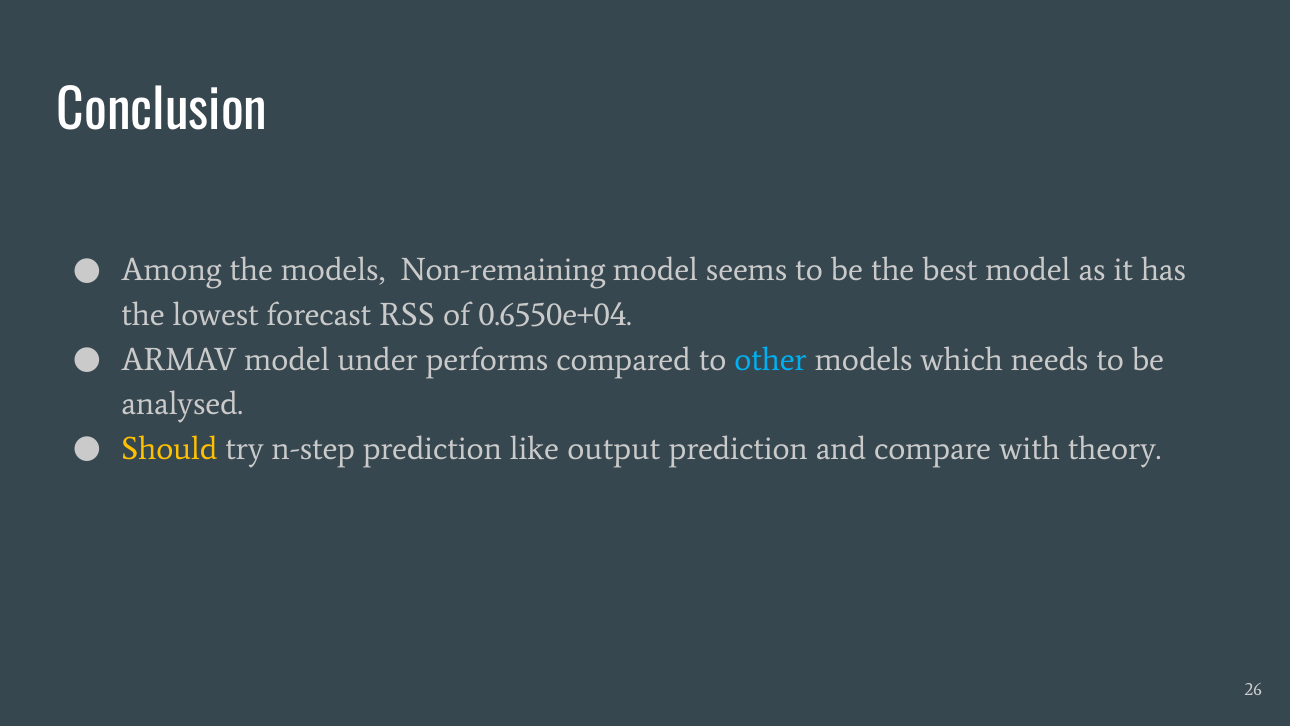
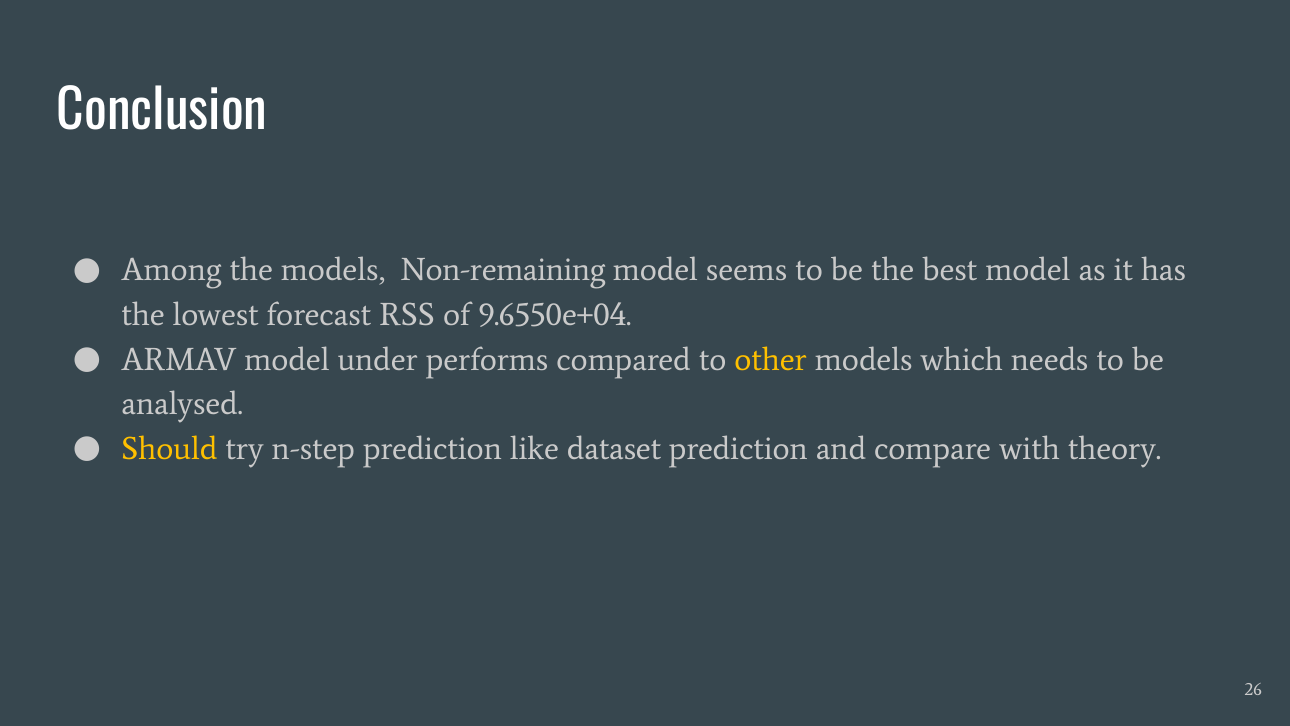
0.6550e+04: 0.6550e+04 -> 9.6550e+04 (555, 315)
other colour: light blue -> yellow (771, 359)
output: output -> dataset (614, 448)
